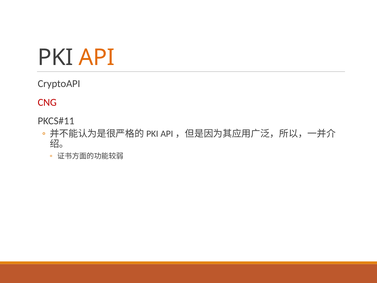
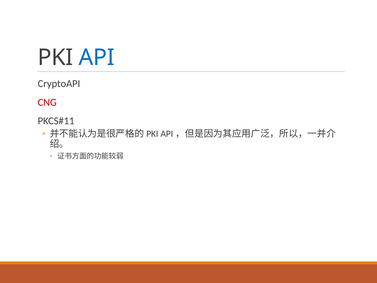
API colour: orange -> blue (97, 57)
